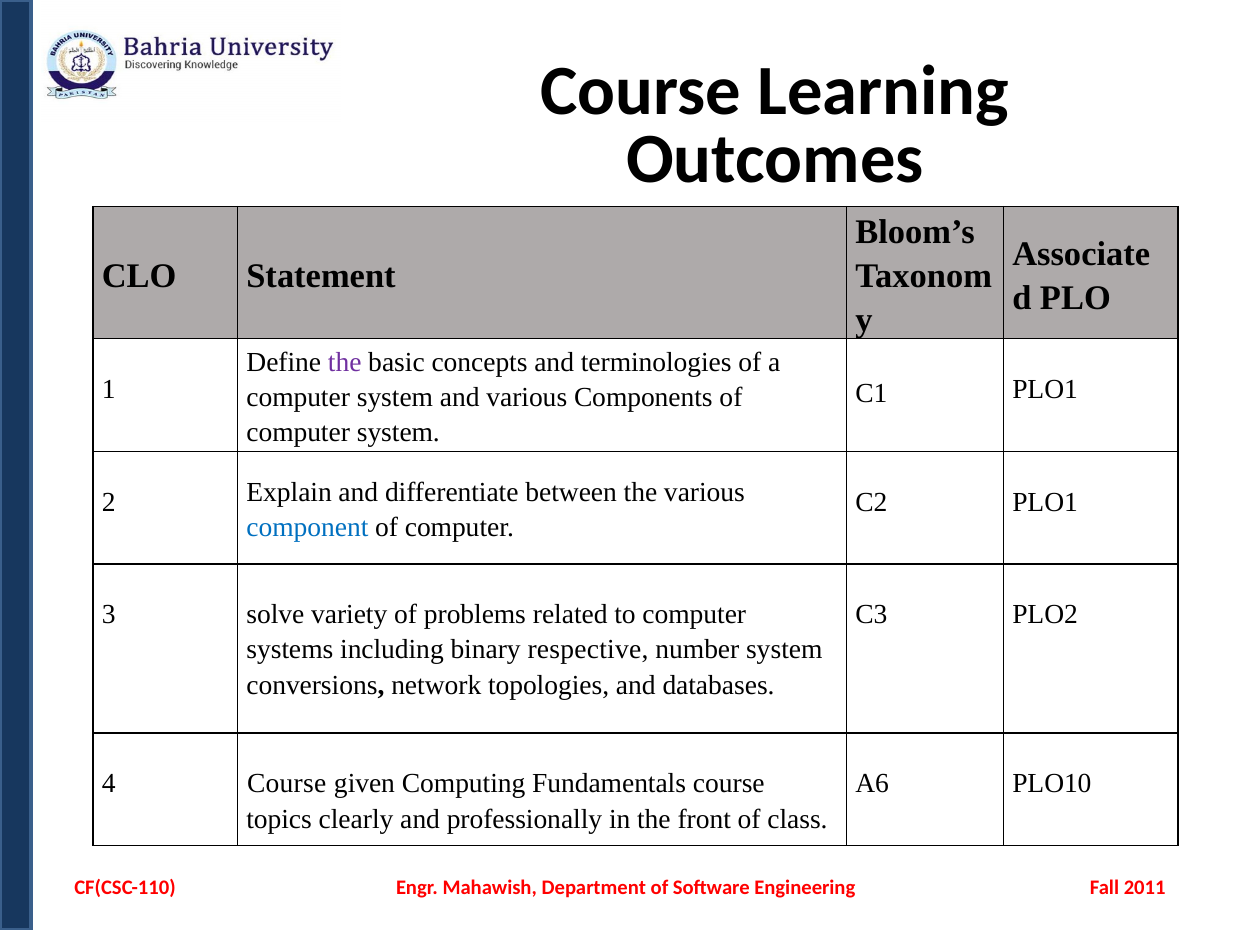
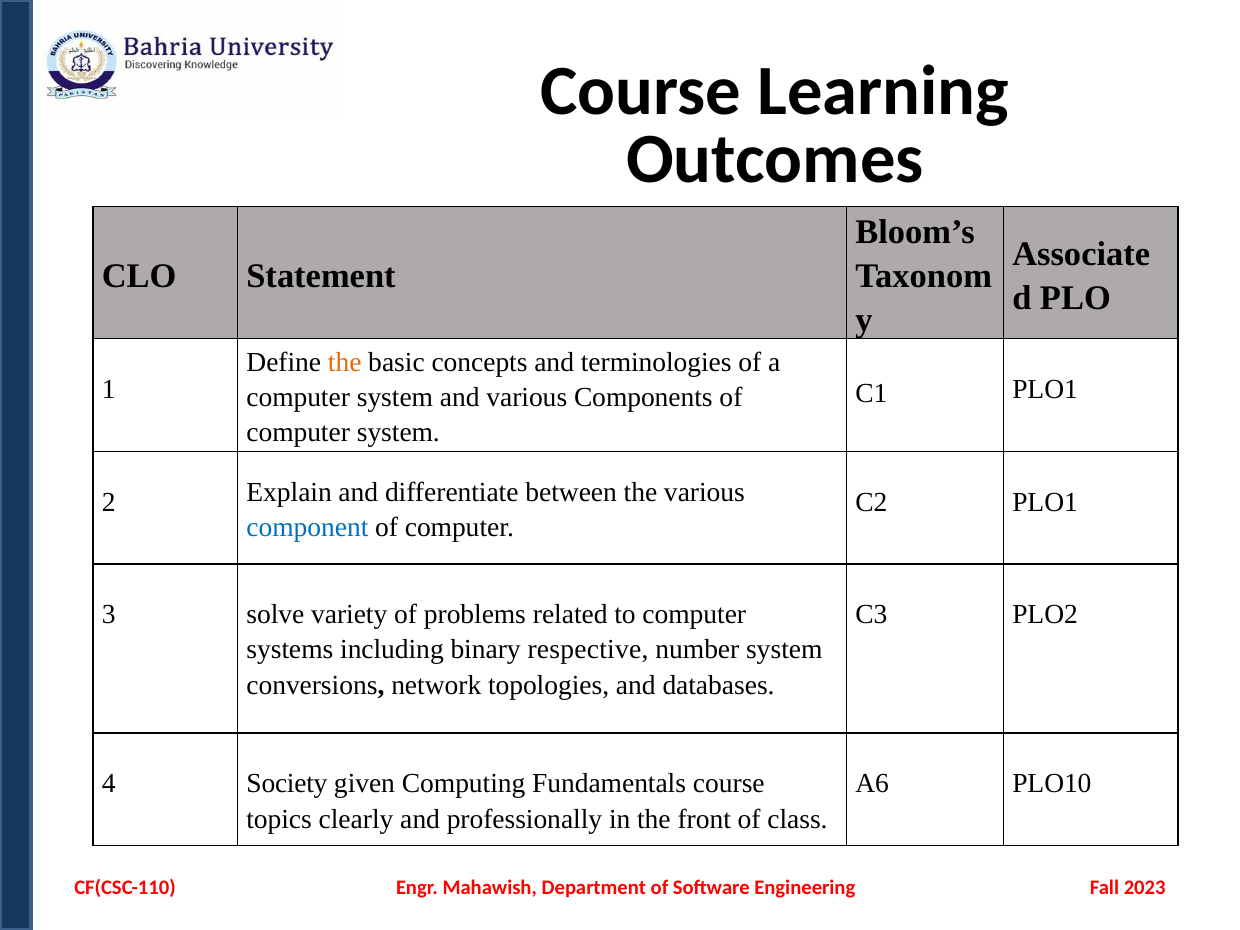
the colour: purple -> orange (345, 362)
4 Course: Course -> Society (287, 784)
2011: 2011 -> 2023 (1145, 888)
